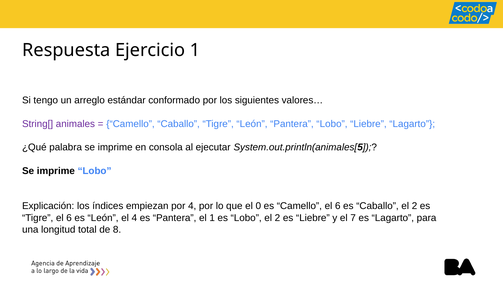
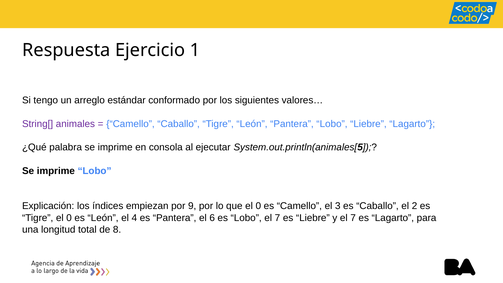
por 4: 4 -> 9 (192, 206)
Camello el 6: 6 -> 3 (338, 206)
Tigre el 6: 6 -> 0 (69, 218)
el 1: 1 -> 6 (212, 218)
Lobo el 2: 2 -> 7 (277, 218)
